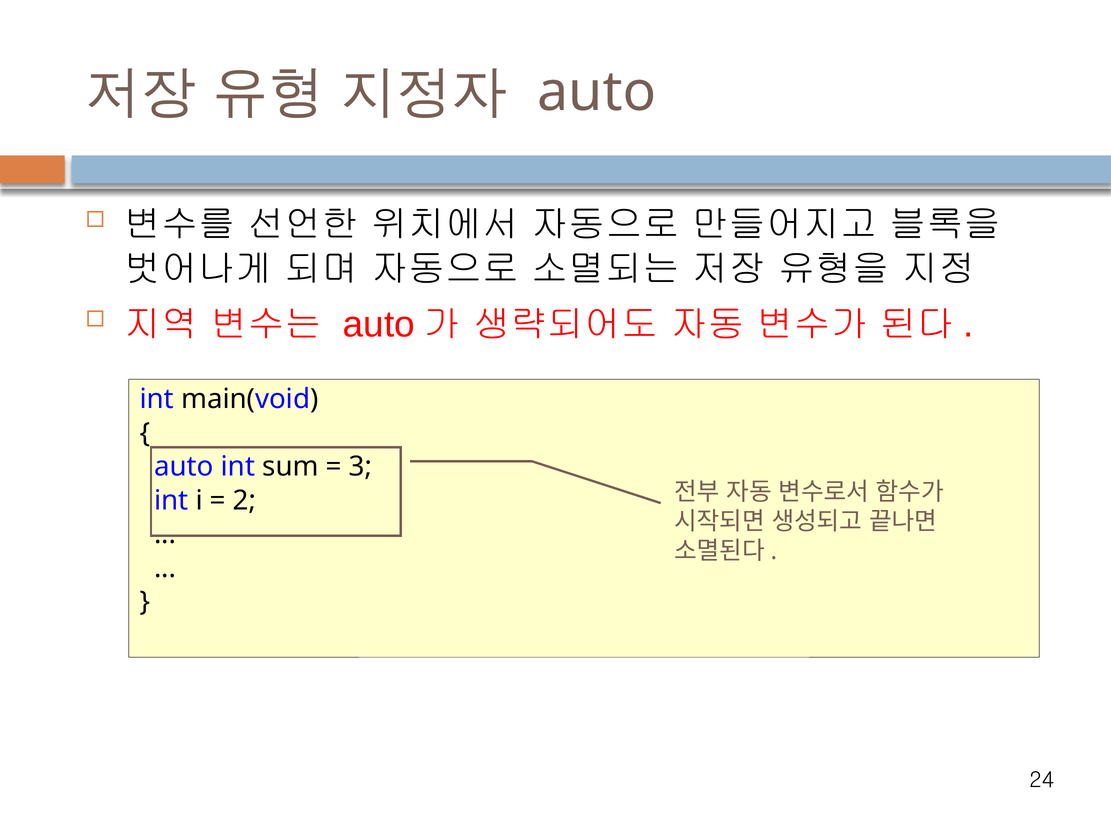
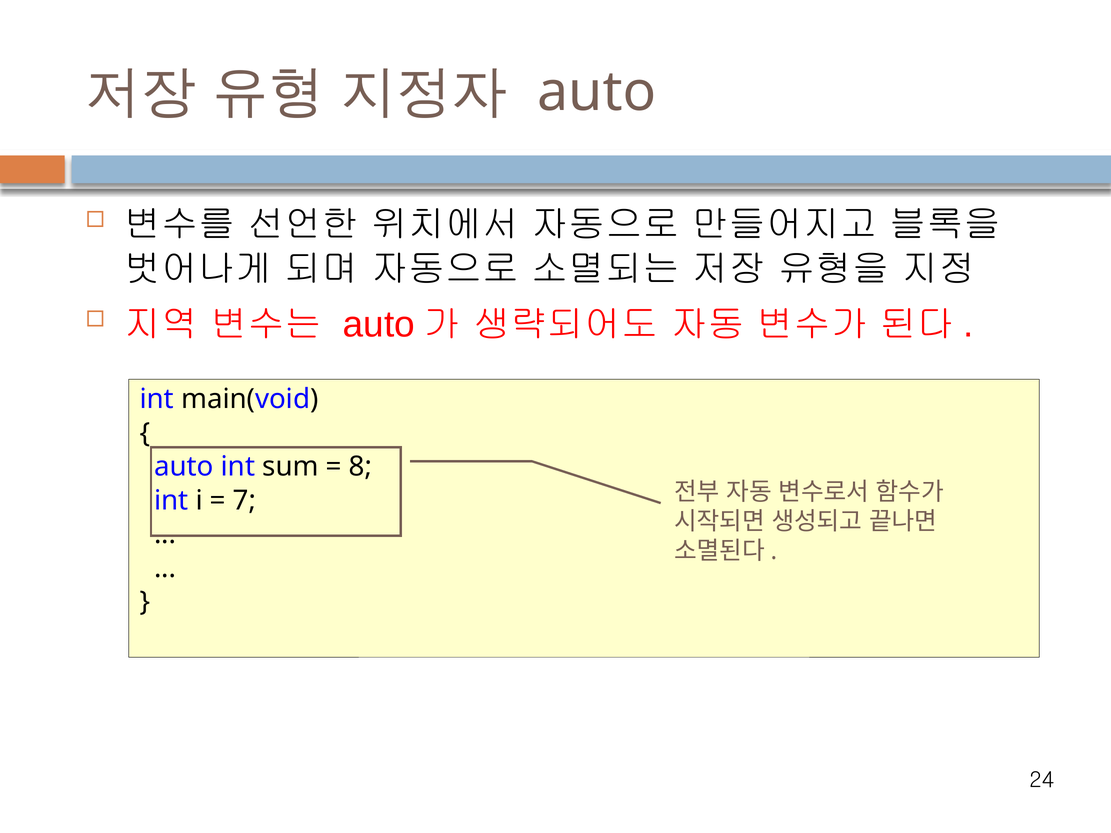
3: 3 -> 8 (361, 467)
2: 2 -> 7 (245, 501)
